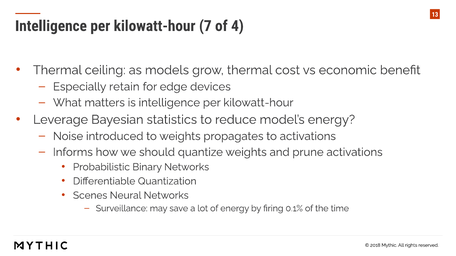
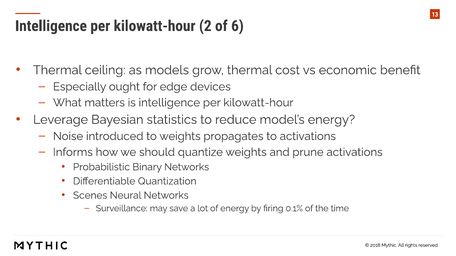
7: 7 -> 2 (205, 26)
4: 4 -> 6 (237, 26)
retain: retain -> ought (124, 87)
